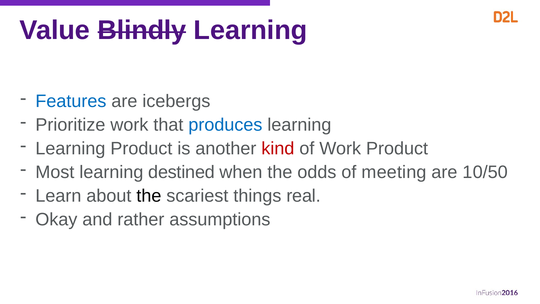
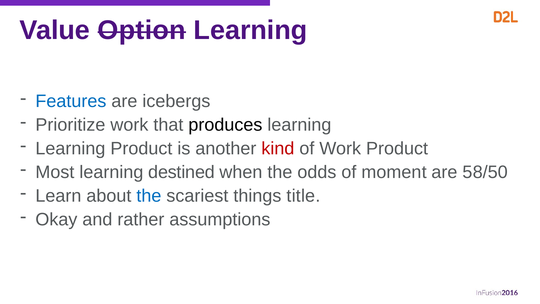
Blindly: Blindly -> Option (142, 30)
produces colour: blue -> black (225, 125)
meeting: meeting -> moment (394, 172)
10/50: 10/50 -> 58/50 (485, 172)
the colour: black -> blue (149, 196)
real: real -> title (303, 196)
